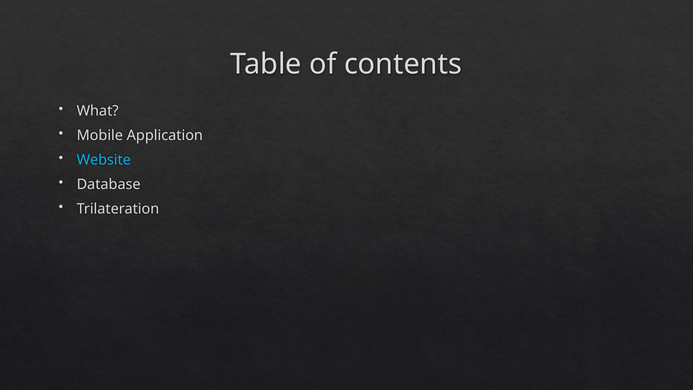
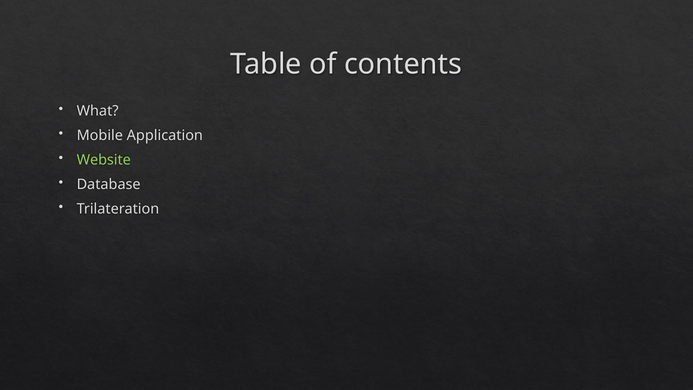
Website colour: light blue -> light green (104, 160)
